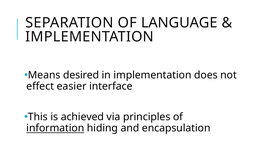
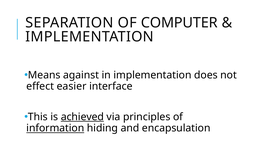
LANGUAGE: LANGUAGE -> COMPUTER (179, 23)
desired: desired -> against (81, 75)
achieved underline: none -> present (82, 117)
